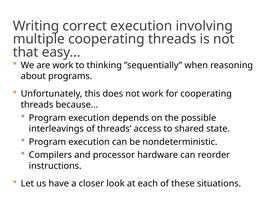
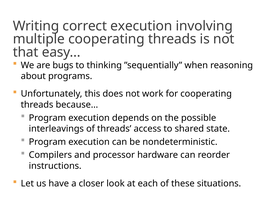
are work: work -> bugs (63, 65)
